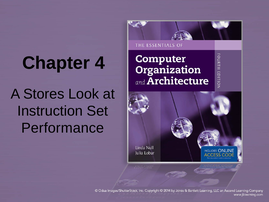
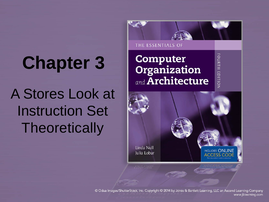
4: 4 -> 3 (100, 63)
Performance: Performance -> Theoretically (63, 128)
